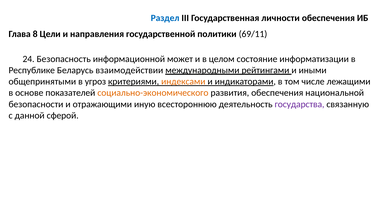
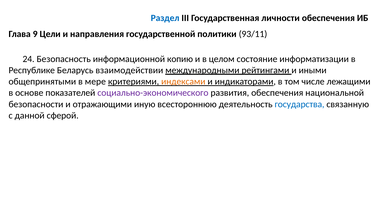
8: 8 -> 9 (35, 34)
69/11: 69/11 -> 93/11 (253, 34)
может: может -> копию (180, 59)
угроз: угроз -> мере (95, 82)
социально-экономического colour: orange -> purple (153, 93)
государства colour: purple -> blue (300, 104)
